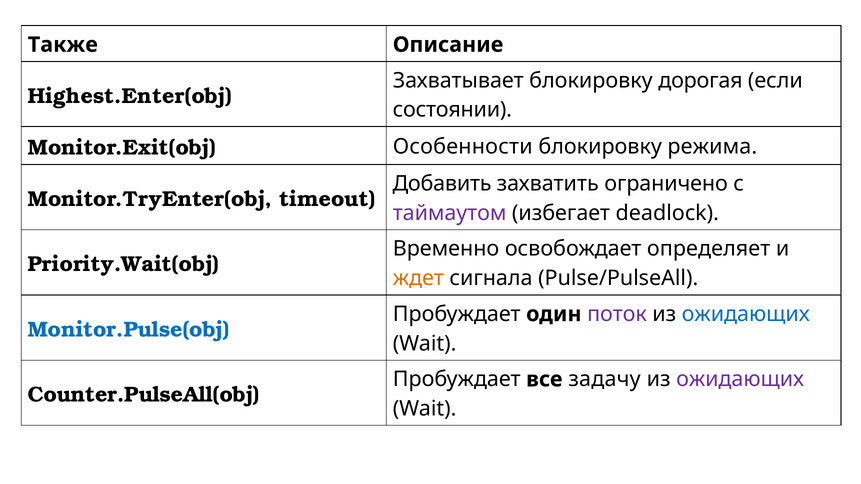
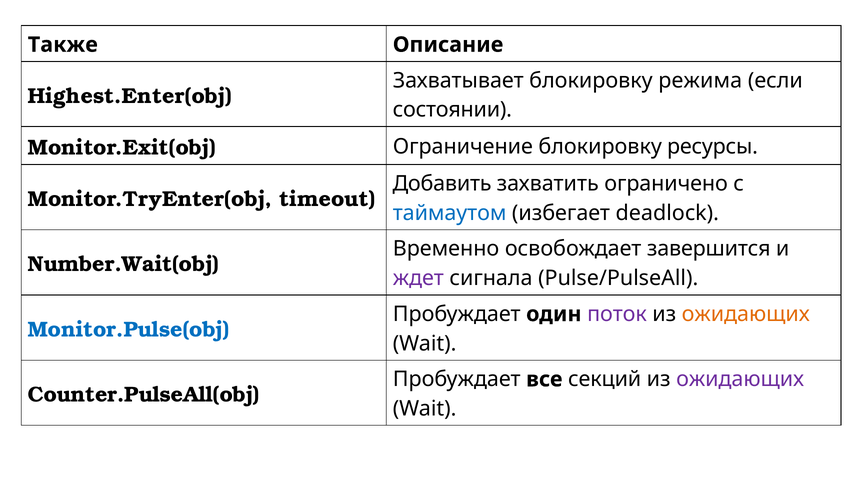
дорогая: дорогая -> режима (700, 81)
Особенности: Особенности -> Ограничение (463, 147)
режима: режима -> ресурсы (712, 147)
таймаутом colour: purple -> blue (450, 213)
определяет: определяет -> завершится (709, 249)
Priority.Wait(obj: Priority.Wait(obj -> Number.Wait(obj (124, 265)
ждет colour: orange -> purple (418, 278)
ожидающих colour: blue -> orange (746, 314)
задачу: задачу -> секций (605, 380)
